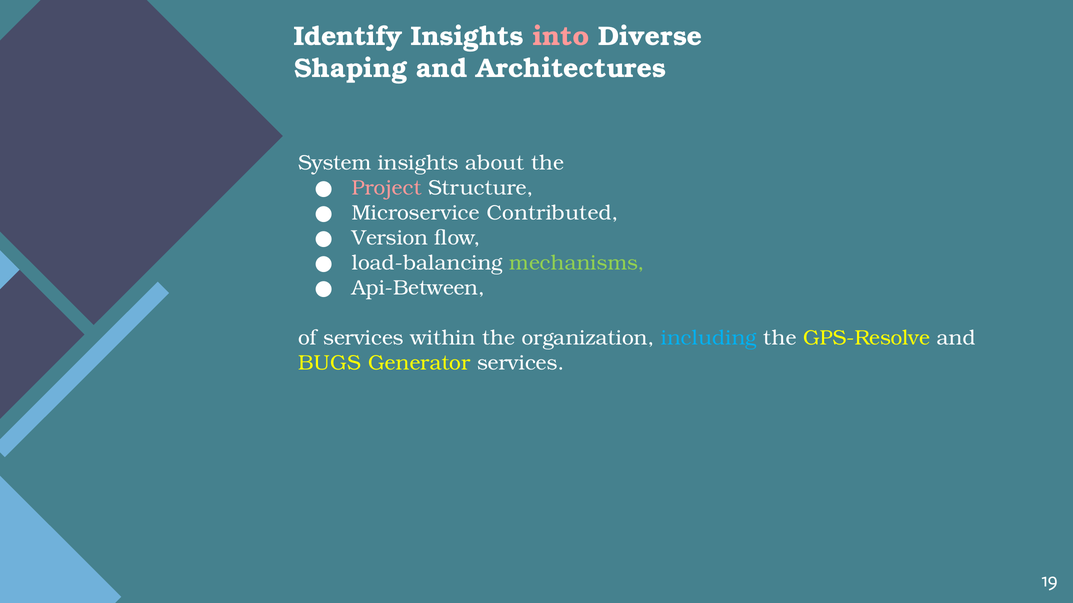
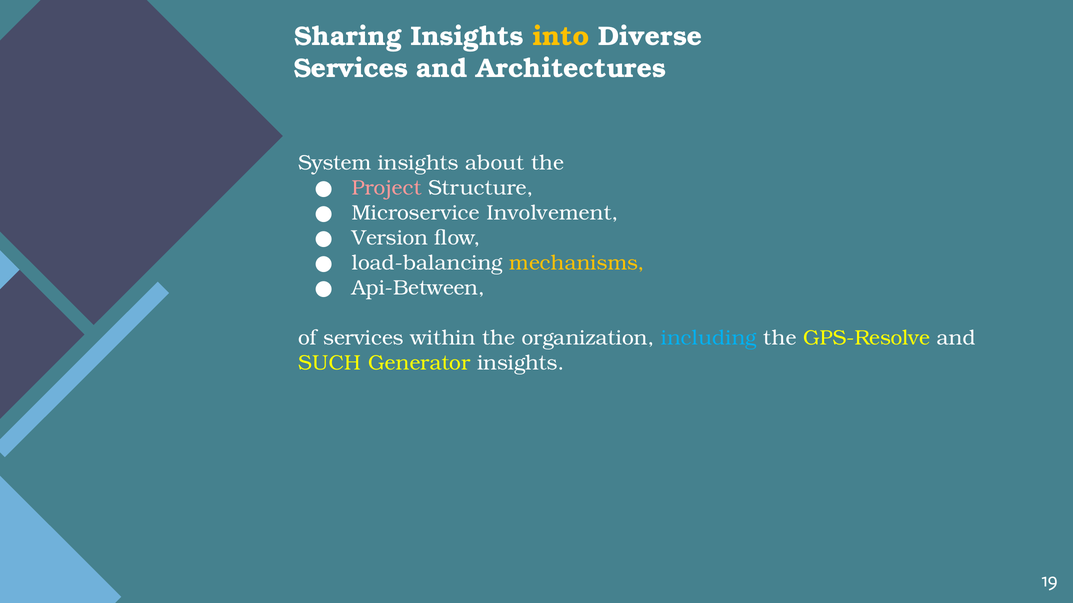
Identify: Identify -> Sharing (348, 36)
into colour: pink -> yellow (561, 36)
Shaping: Shaping -> Services (351, 68)
Contributed: Contributed -> Involvement (553, 213)
mechanisms colour: light green -> yellow (577, 263)
BUGS: BUGS -> SUCH (330, 363)
Generator services: services -> insights (521, 363)
